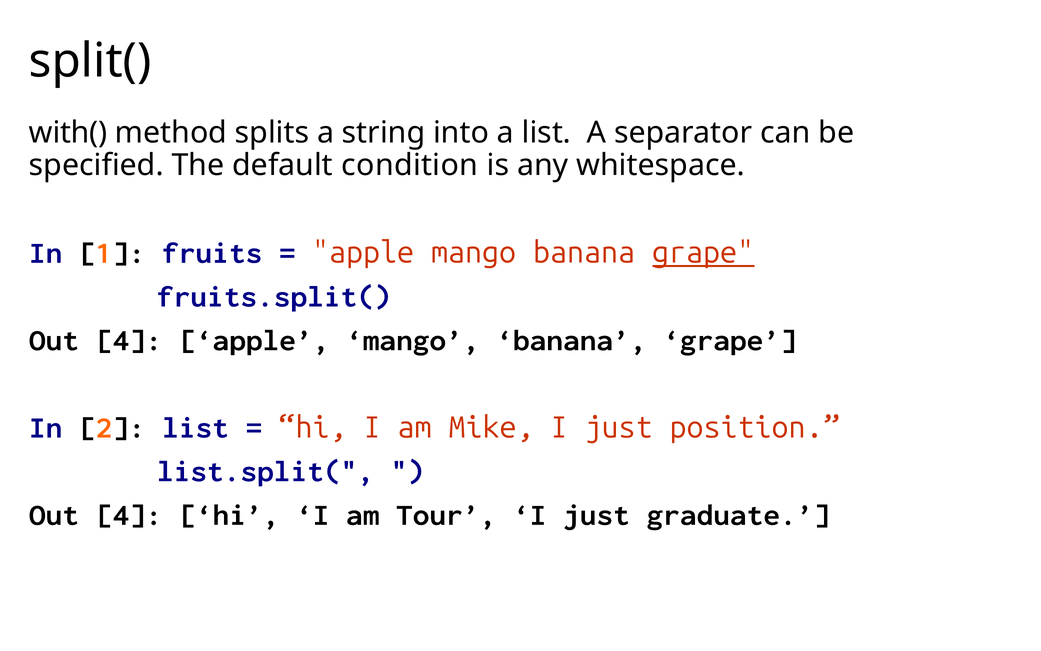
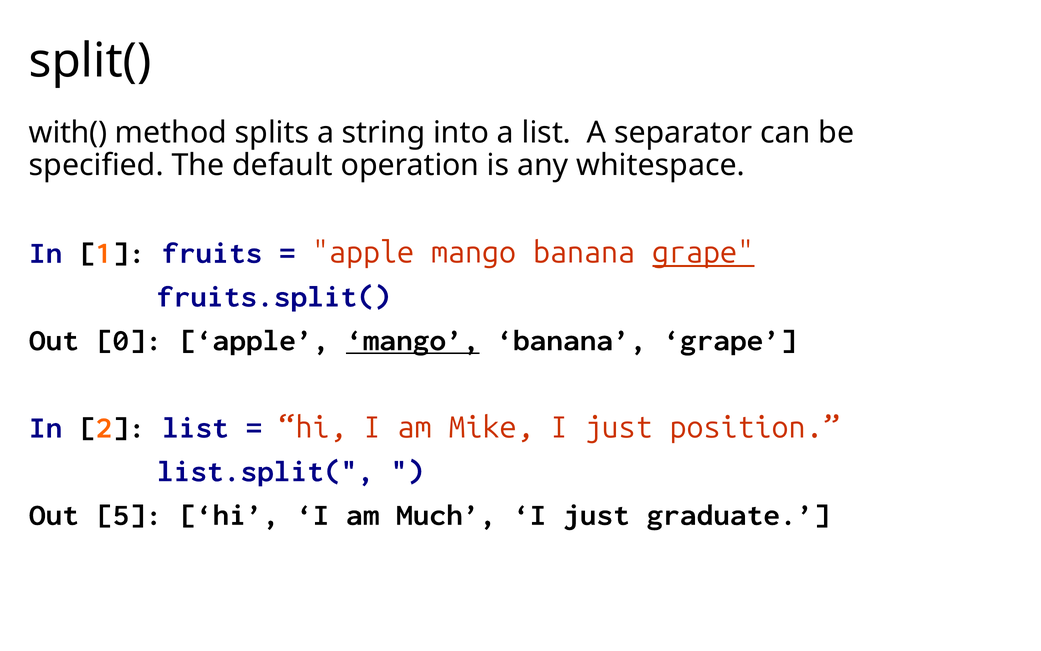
condition: condition -> operation (410, 165)
4: 4 -> 0 (129, 340)
mango underline: none -> present (413, 340)
4: 4 -> 5 (129, 515)
Tour: Tour -> Much (446, 515)
